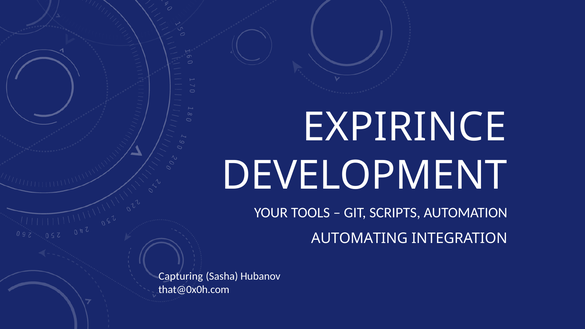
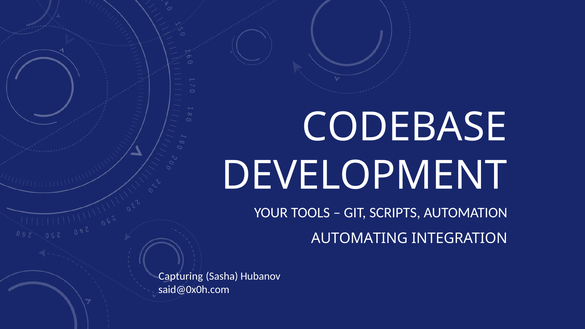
EXPIRINCE: EXPIRINCE -> CODEBASE (405, 127)
that@0x0h.com: that@0x0h.com -> said@0x0h.com (194, 290)
